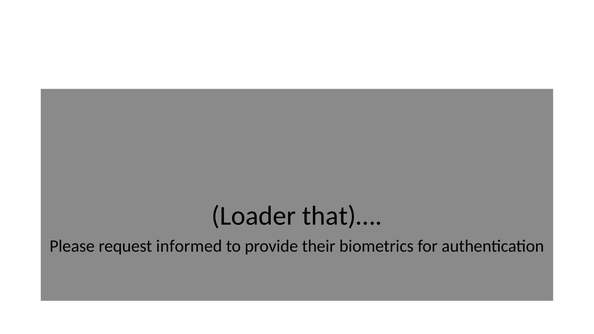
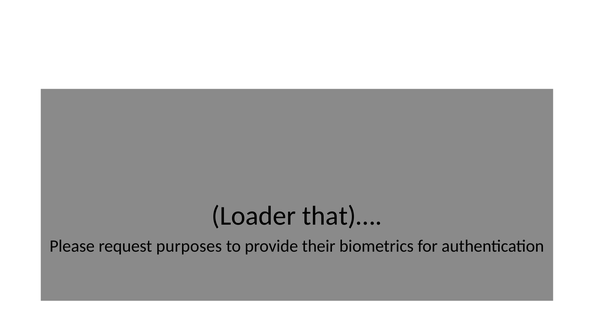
informed: informed -> purposes (189, 246)
